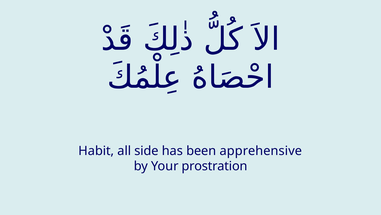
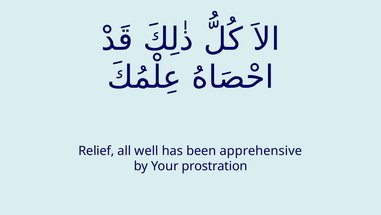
Habit: Habit -> Relief (96, 150)
side: side -> well (146, 150)
